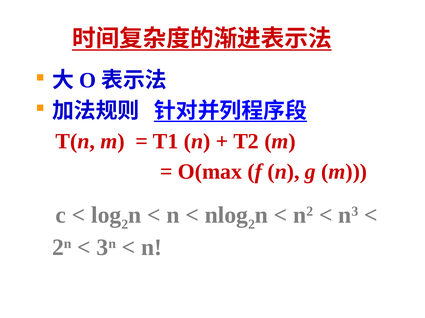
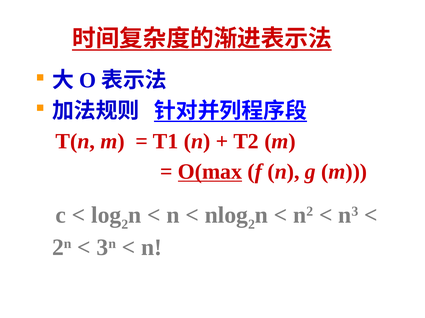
O(max underline: none -> present (210, 172)
